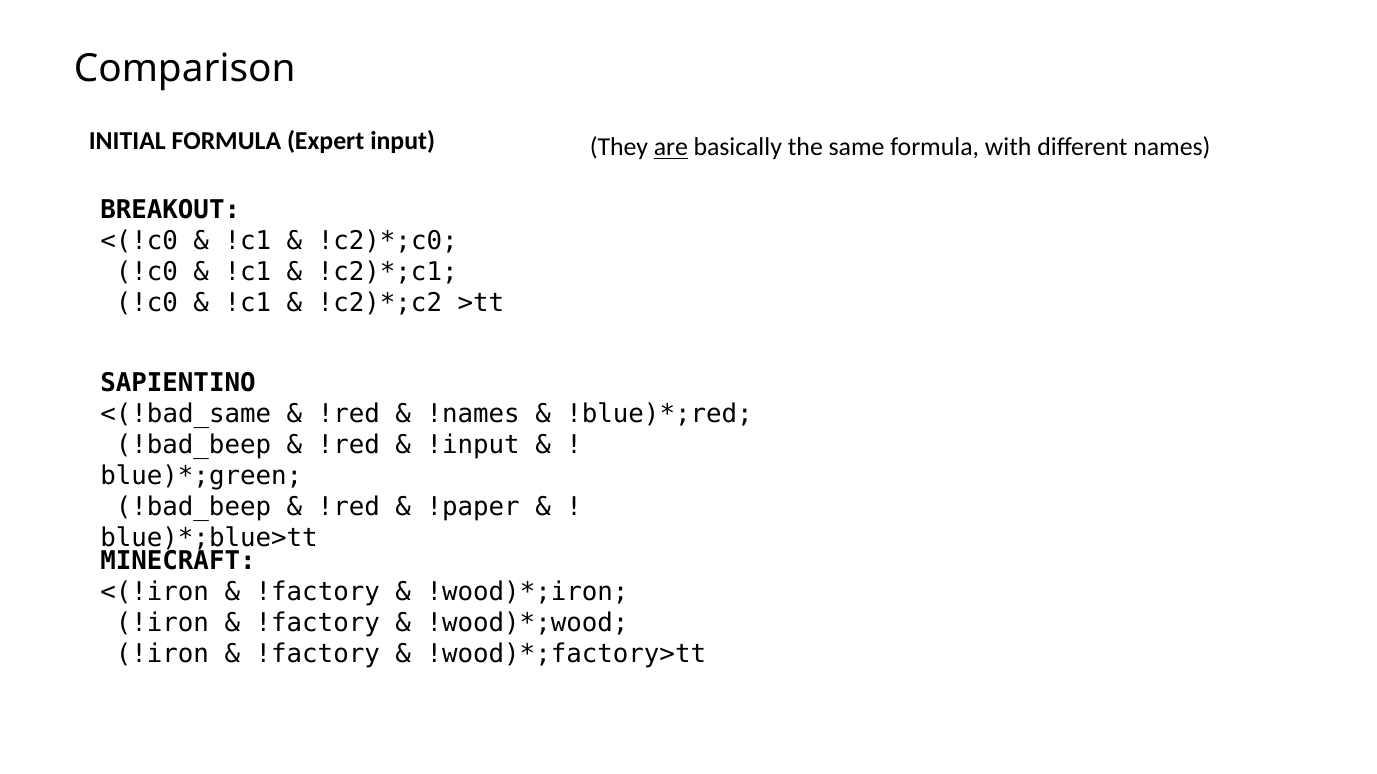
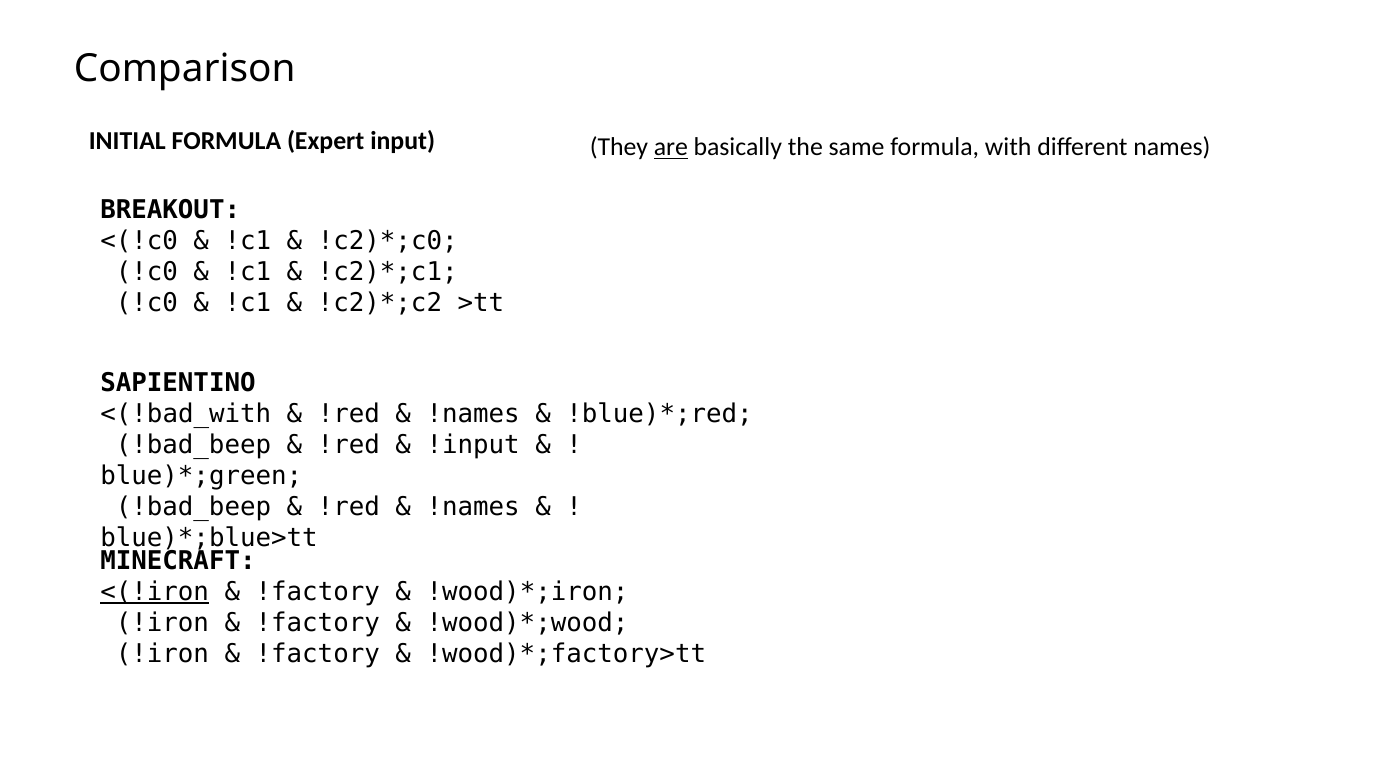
<(!bad_same: <(!bad_same -> <(!bad_with (186, 415)
!paper: !paper -> !names (473, 508)
<(!iron underline: none -> present (155, 592)
